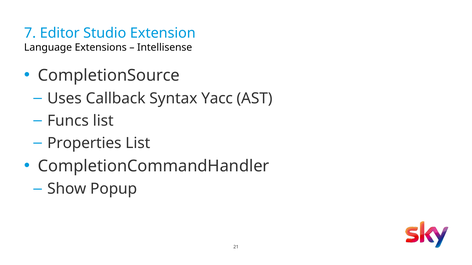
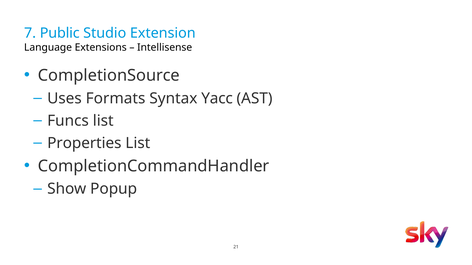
Editor: Editor -> Public (60, 33)
Callback: Callback -> Formats (116, 98)
